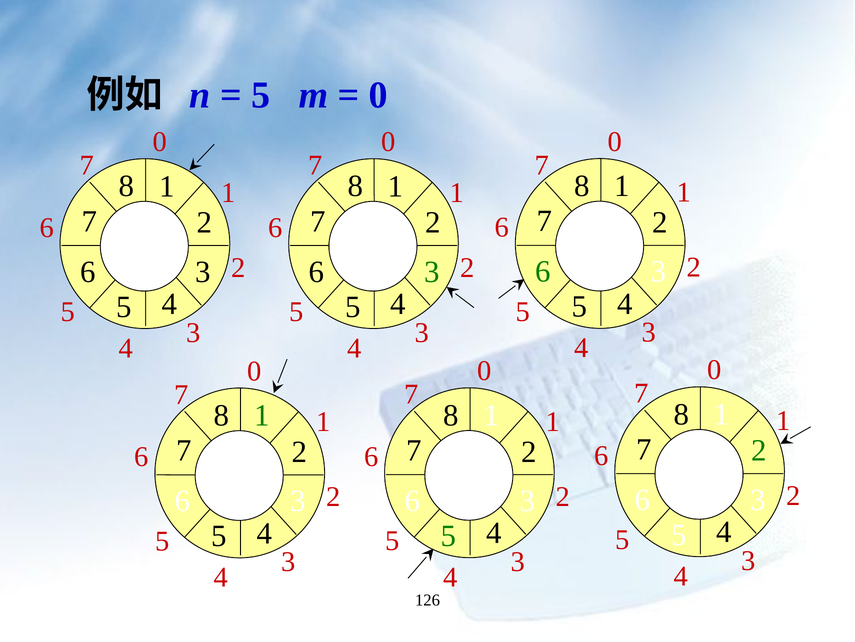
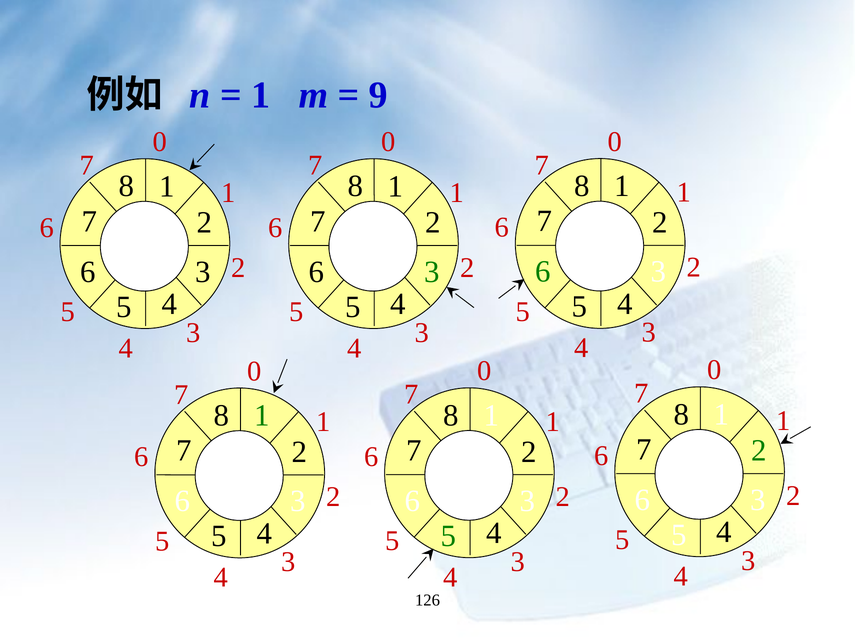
5: 5 -> 1 (261, 95)
0: 0 -> 9 (378, 95)
